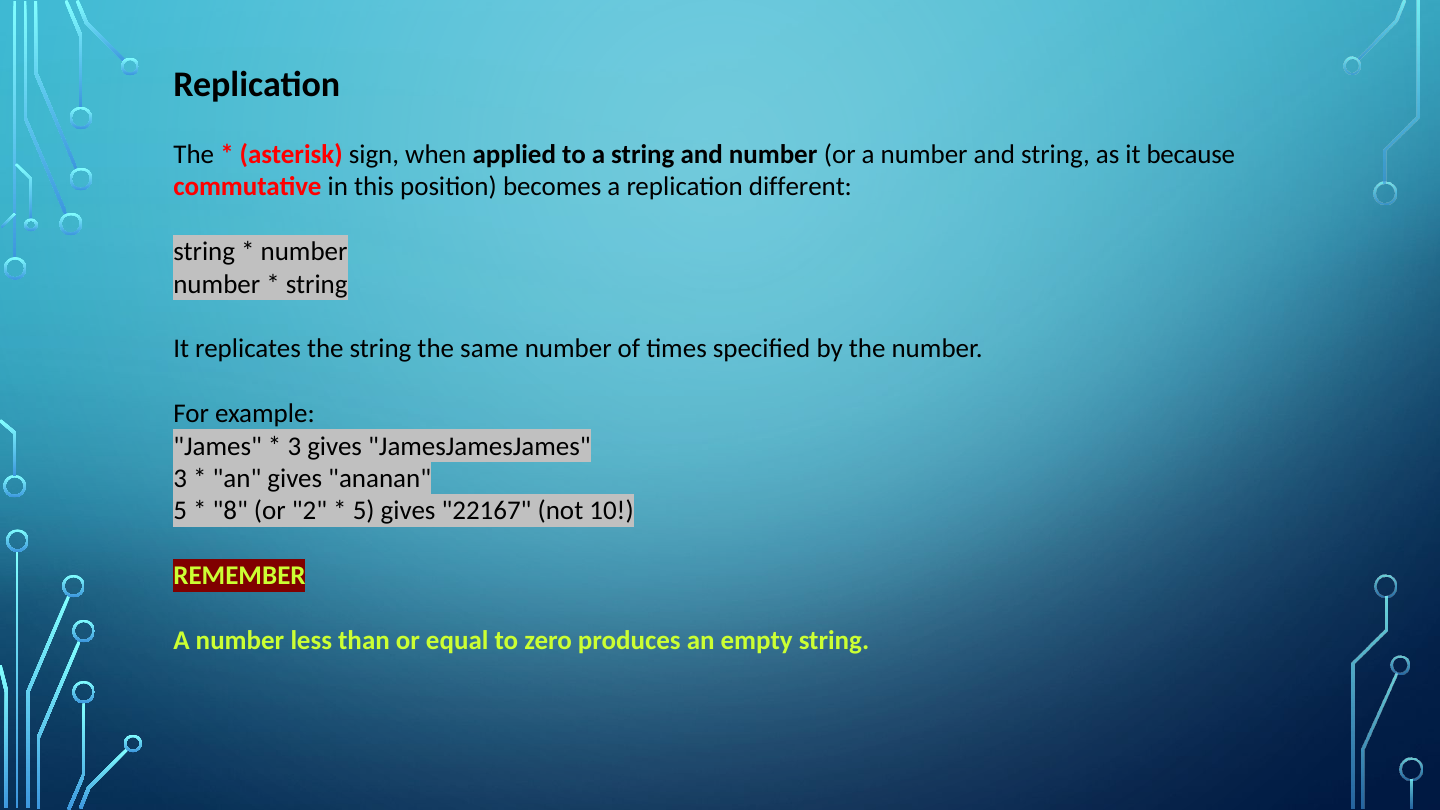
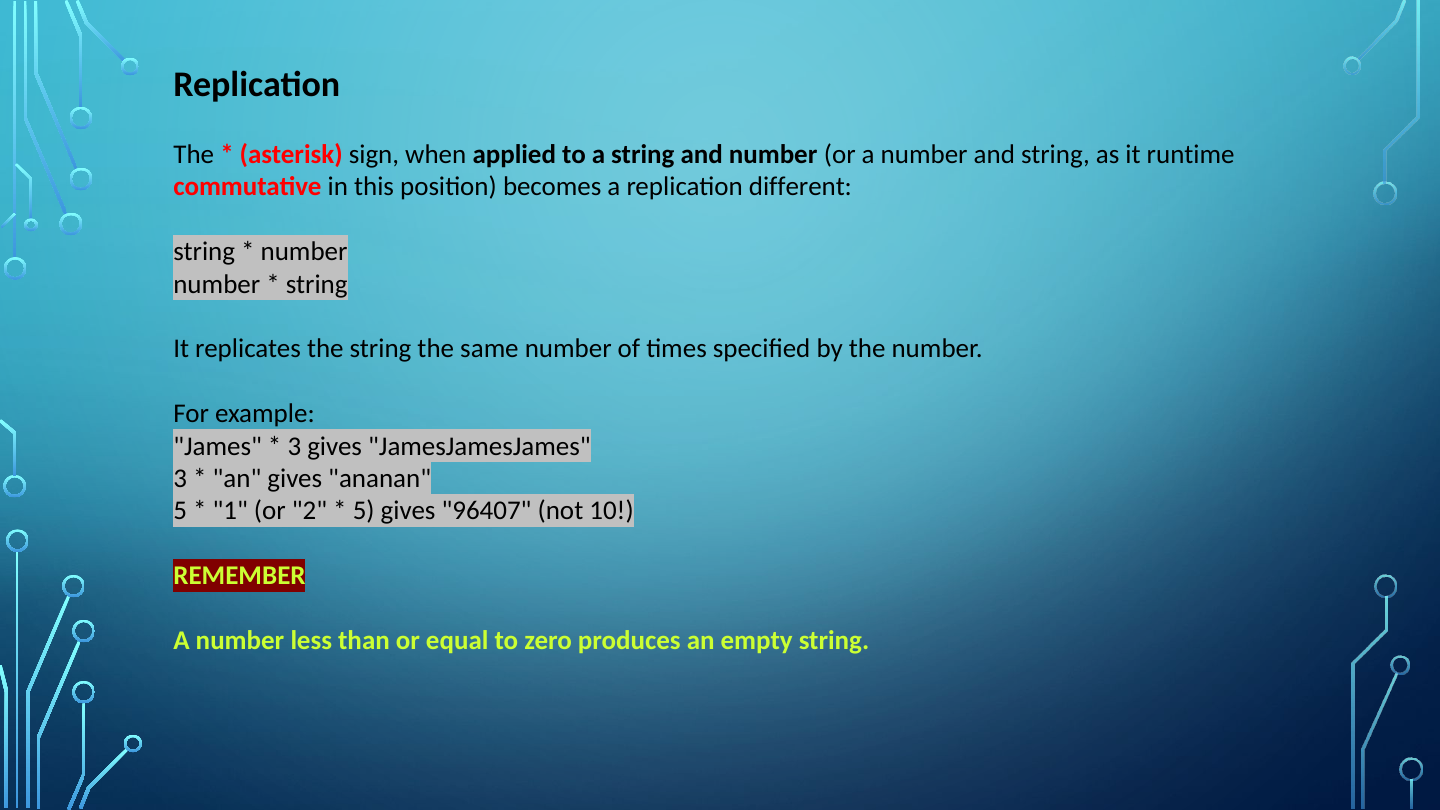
because: because -> runtime (1191, 154)
8: 8 -> 1 (230, 511)
22167: 22167 -> 96407 (487, 511)
